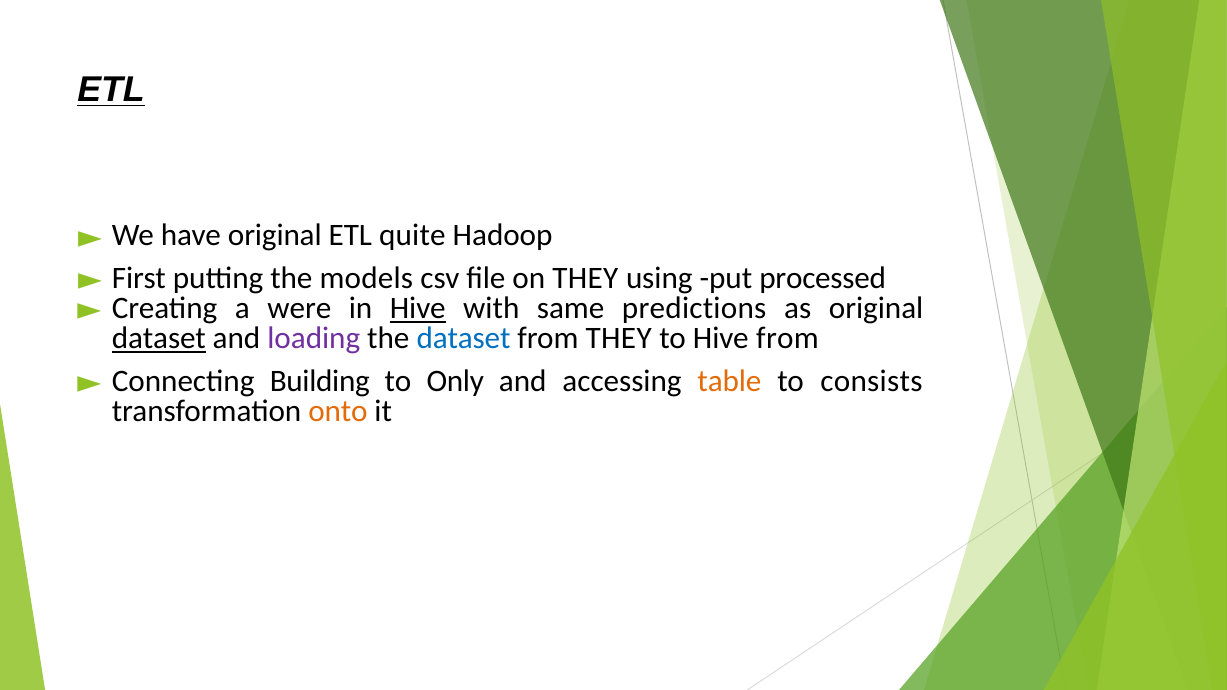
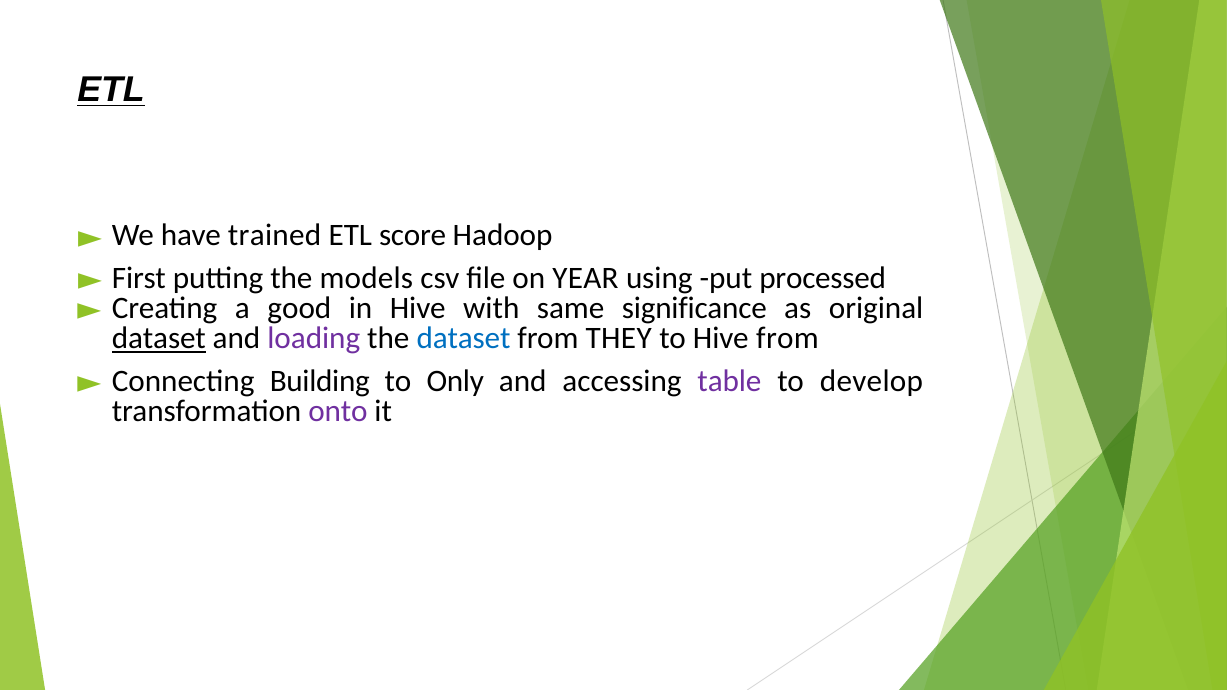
have original: original -> trained (275, 236)
quite: quite -> score (413, 236)
on THEY: THEY -> YEAR (585, 278)
were: were -> good (299, 308)
Hive underline: present -> none (418, 308)
predictions: predictions -> significance (694, 308)
table colour: orange -> purple (729, 381)
consists: consists -> develop (871, 381)
onto colour: orange -> purple (338, 411)
